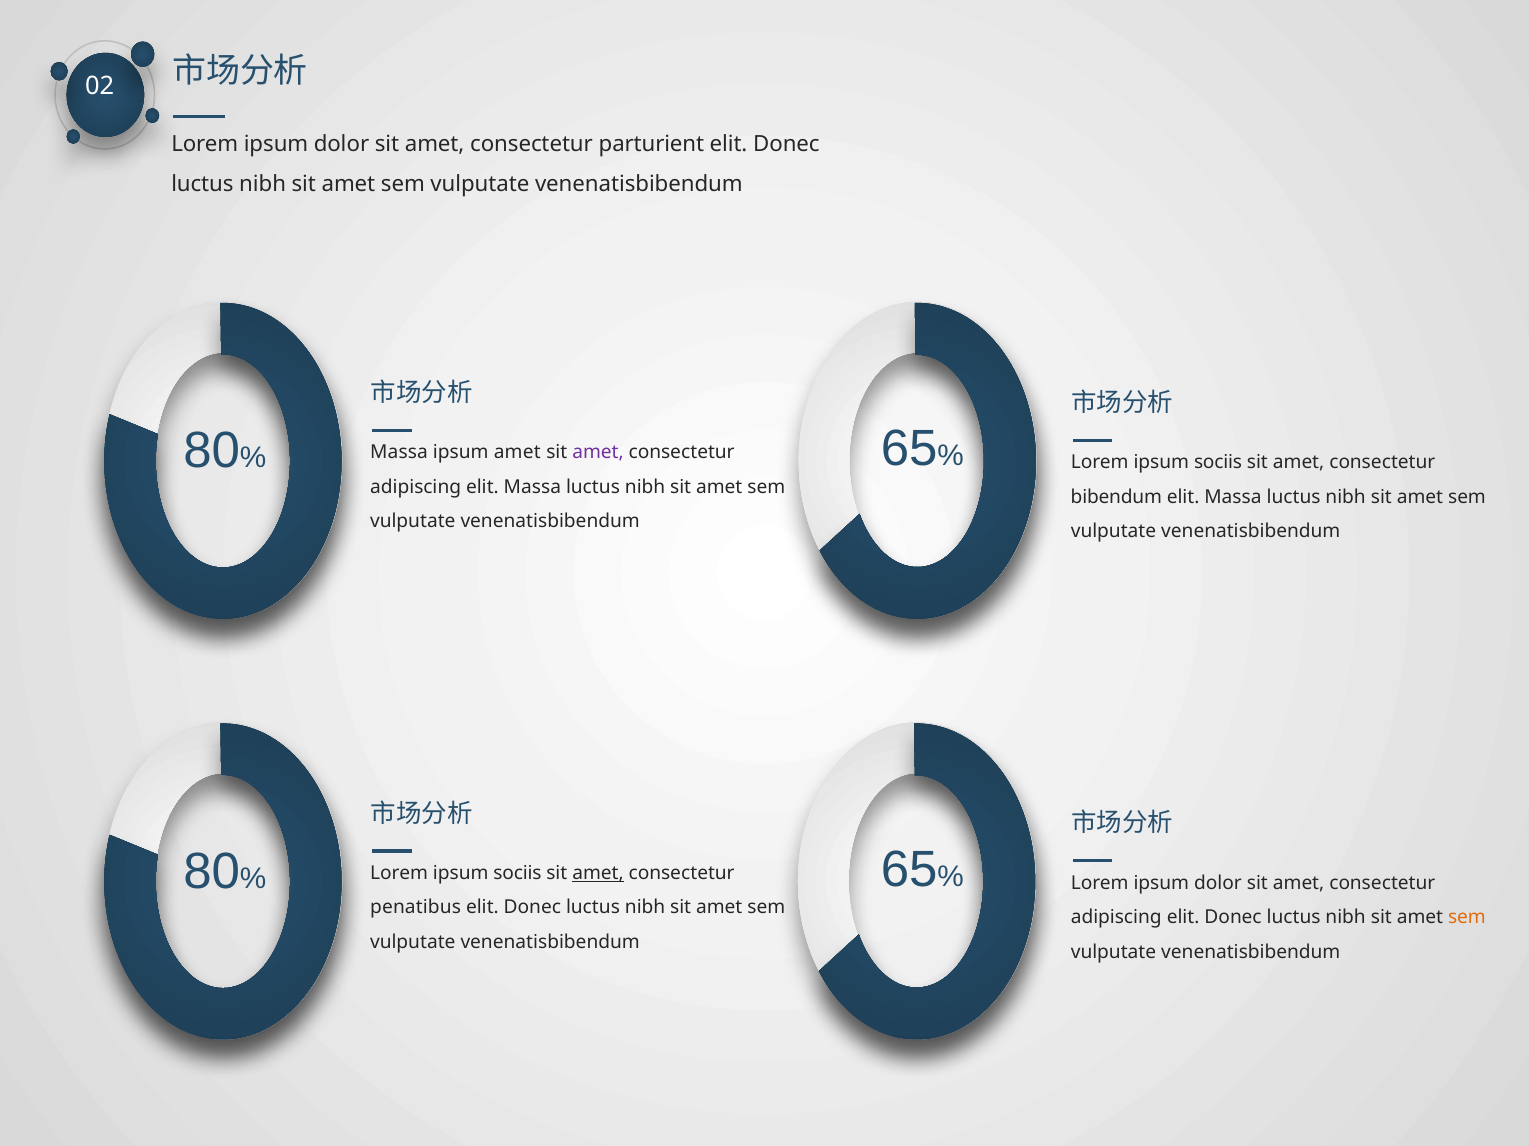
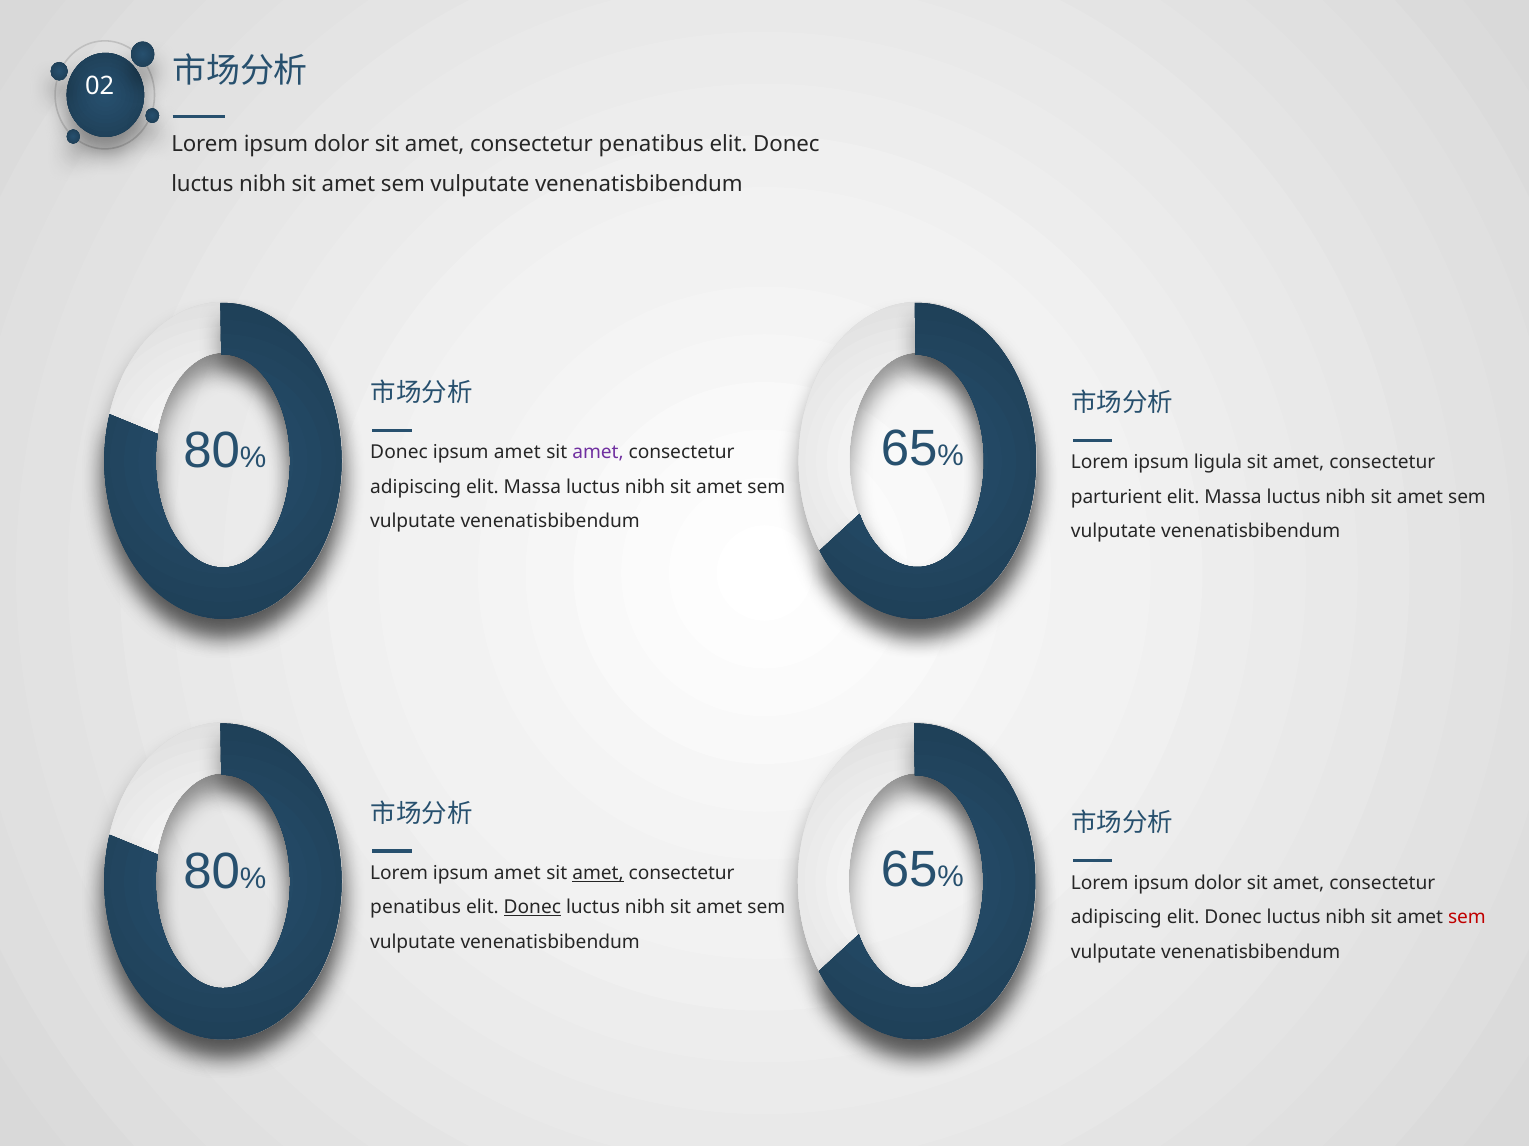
parturient: parturient -> penatibus (651, 144)
Massa: Massa -> Donec (399, 453)
sociis: sociis -> ligula (1218, 463)
bibendum: bibendum -> parturient (1116, 497)
sociis: sociis -> amet (517, 874)
Donec underline: none -> present (532, 908)
sem colour: orange -> red (1467, 918)
